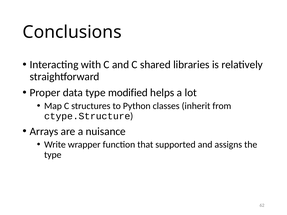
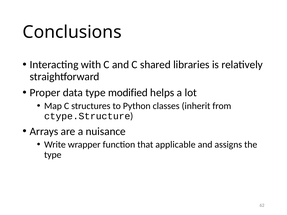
supported: supported -> applicable (175, 145)
